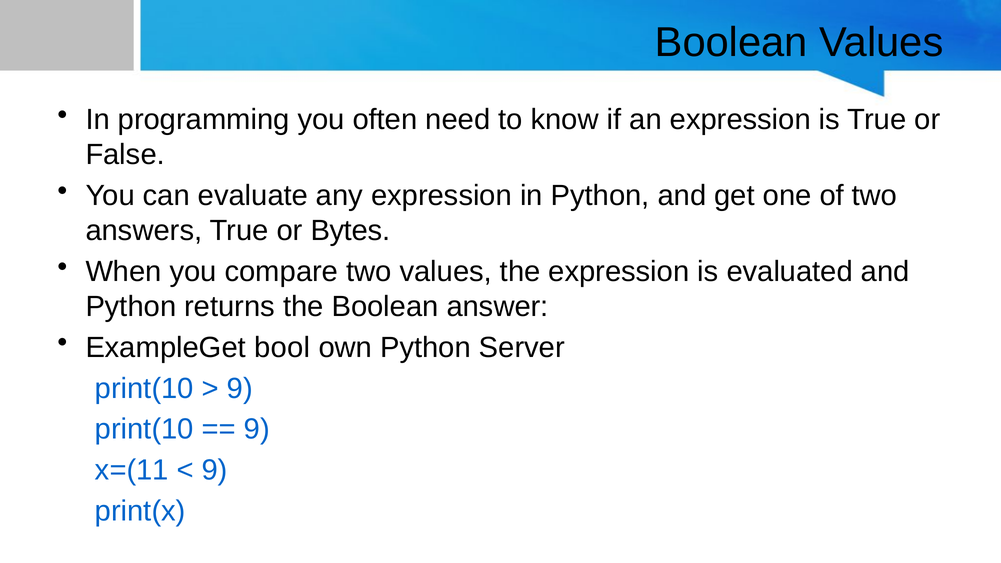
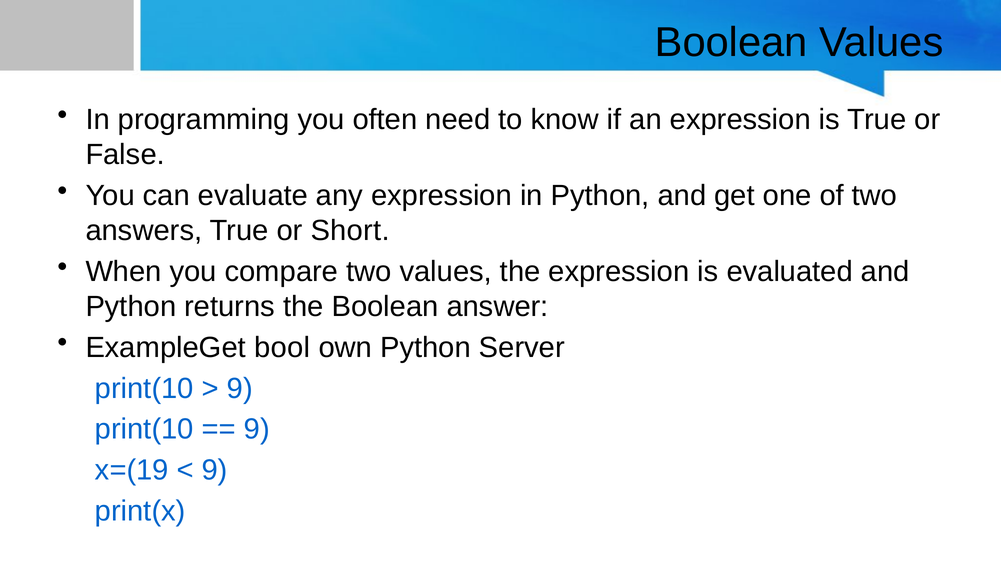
Bytes: Bytes -> Short (350, 231)
x=(11: x=(11 -> x=(19 (132, 470)
